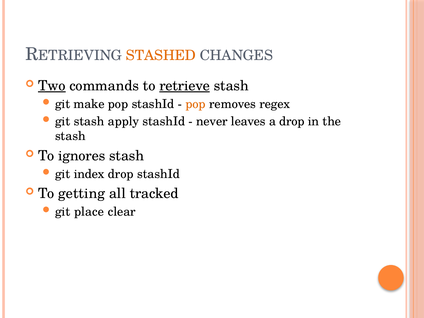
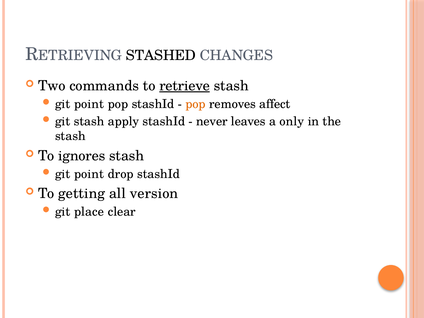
STASHED colour: orange -> black (161, 55)
Two underline: present -> none (52, 86)
make: make -> point (89, 104)
regex: regex -> affect (275, 104)
a drop: drop -> only (292, 121)
index: index -> point (89, 174)
tracked: tracked -> version (154, 194)
